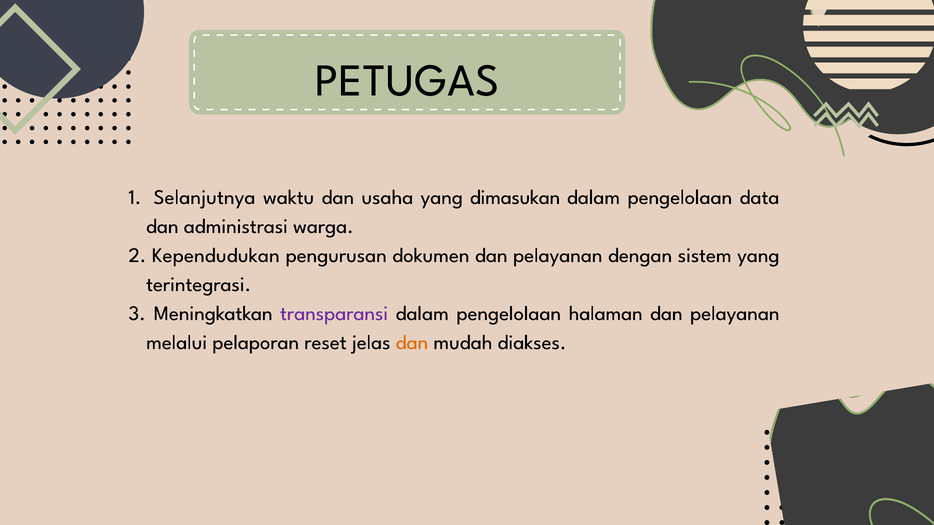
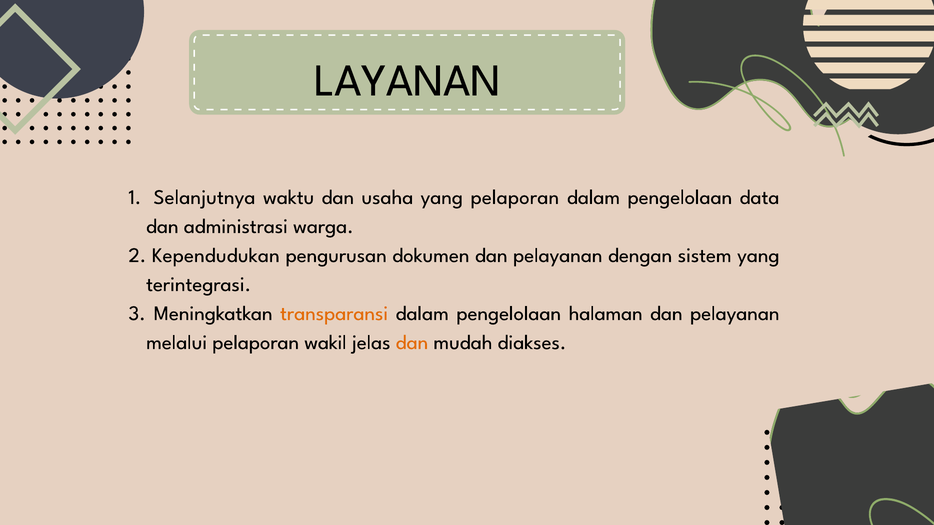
PETUGAS: PETUGAS -> LAYANAN (407, 80)
yang dimasukan: dimasukan -> pelaporan (515, 197)
transparansi colour: purple -> orange (334, 313)
reset: reset -> wakil (326, 343)
